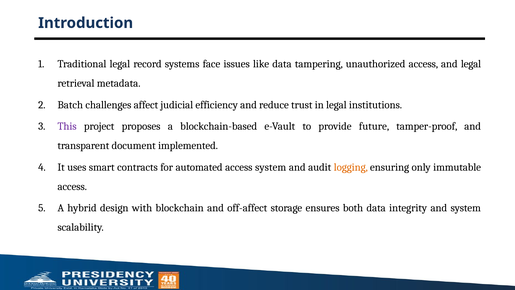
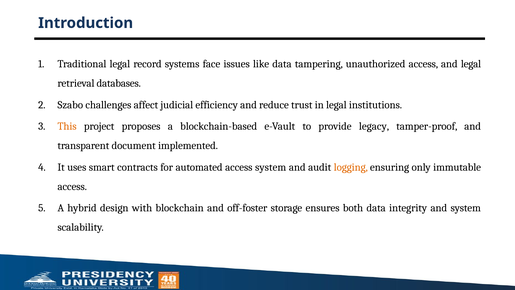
metadata: metadata -> databases (119, 83)
Batch: Batch -> Szabo (70, 105)
This colour: purple -> orange (67, 126)
future: future -> legacy (374, 126)
off-affect: off-affect -> off-foster (247, 208)
